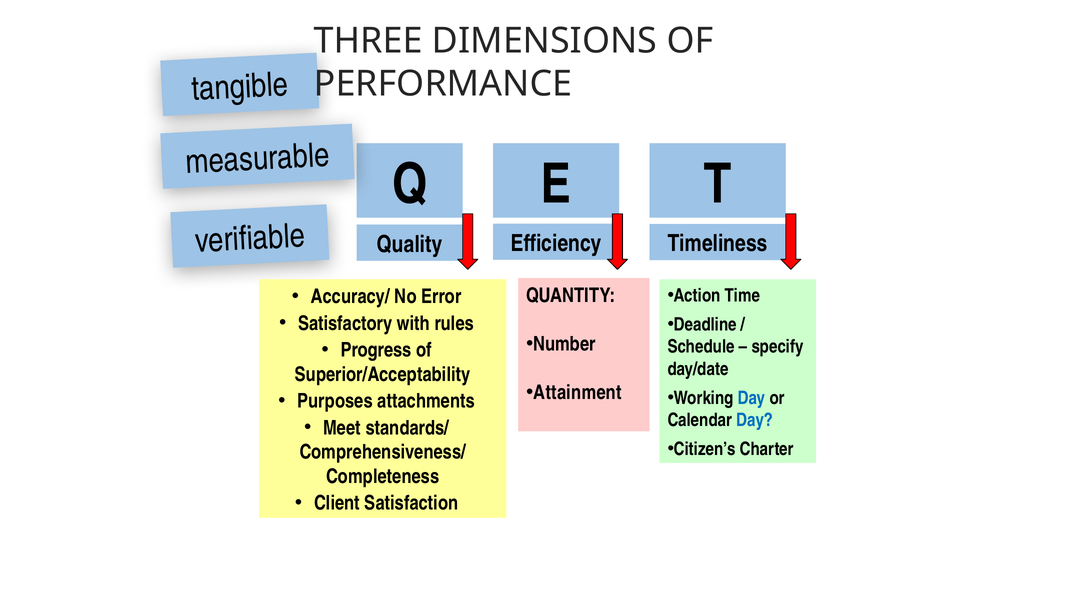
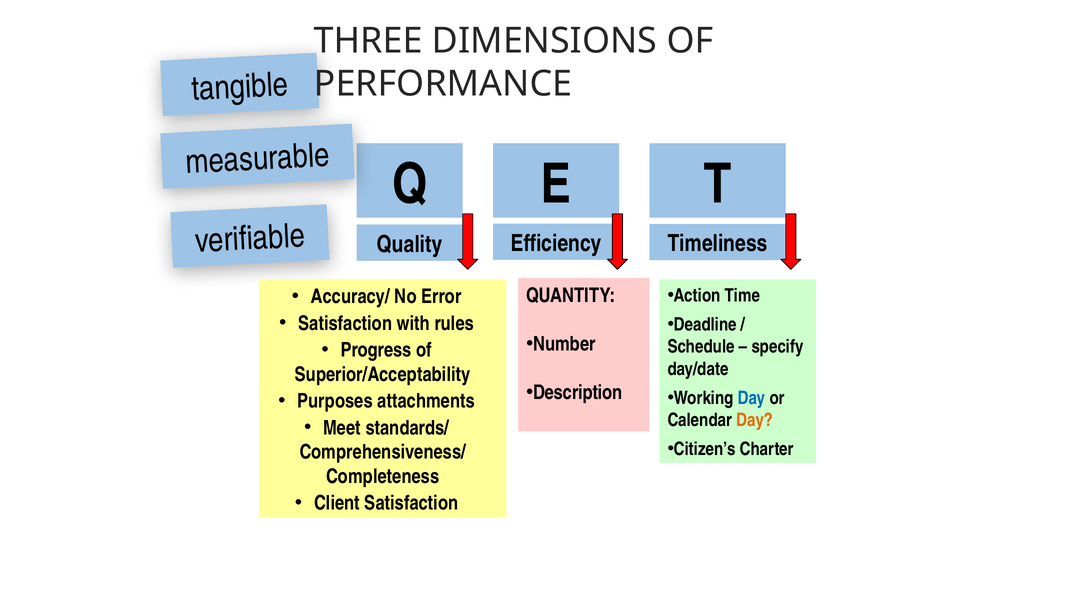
Satisfactory: Satisfactory -> Satisfaction (345, 323)
Attainment: Attainment -> Description (578, 392)
Day colour: blue -> orange (755, 420)
